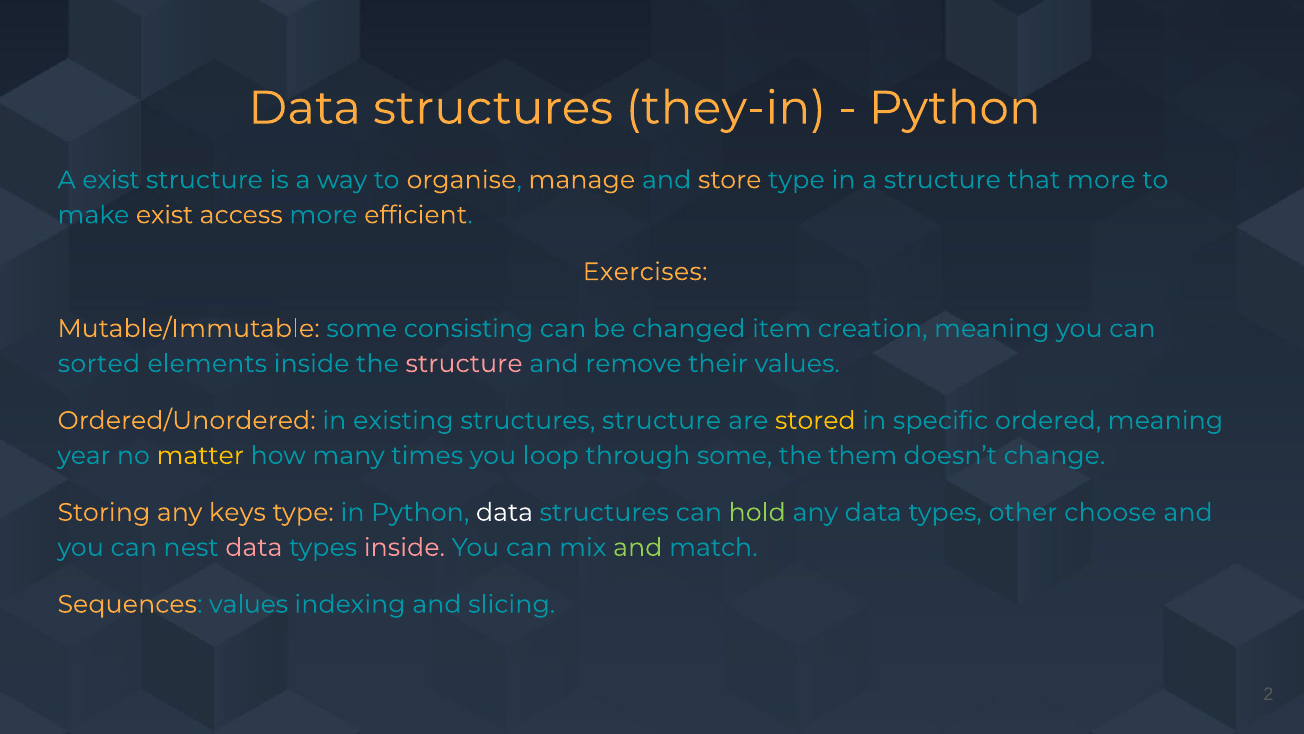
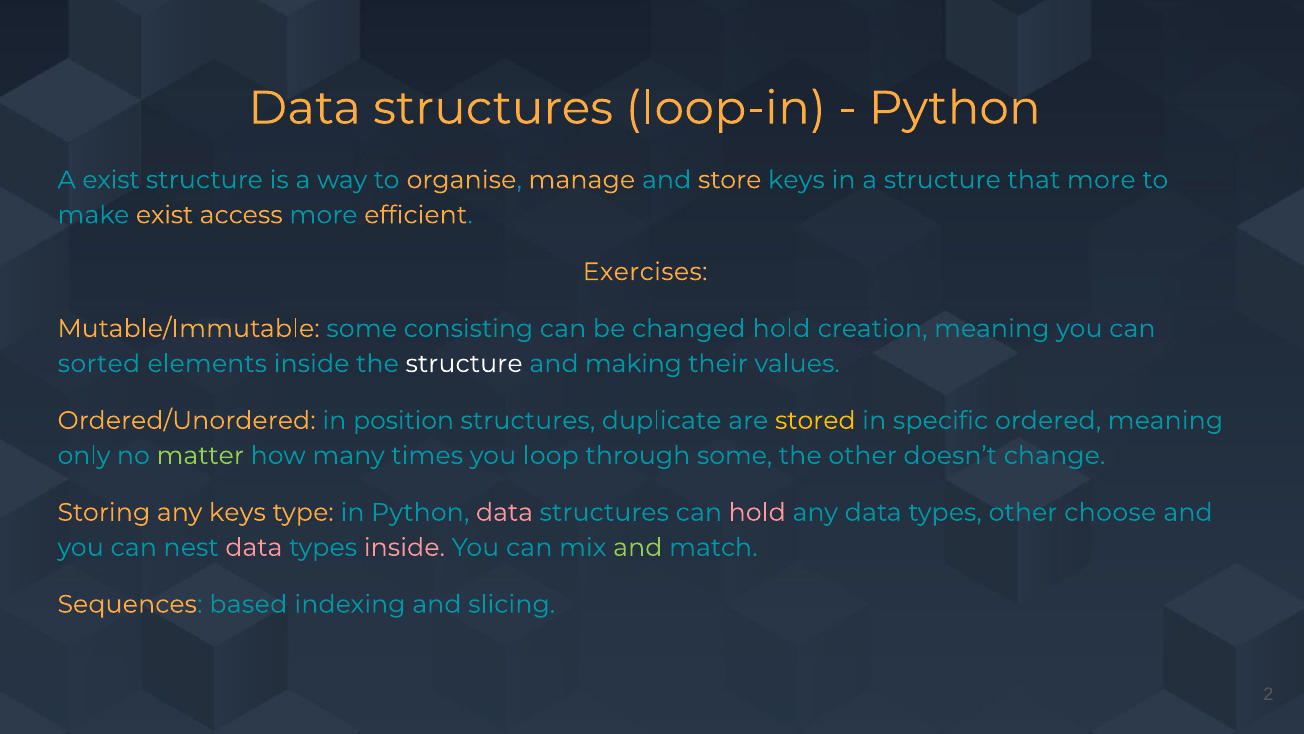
they-in: they-in -> loop-in (726, 108)
store type: type -> keys (796, 180)
changed item: item -> hold (781, 328)
structure colour: pink -> white (464, 363)
remove: remove -> making (633, 363)
existing: existing -> position (404, 420)
structures structure: structure -> duplicate (662, 420)
year: year -> only (84, 455)
matter colour: yellow -> light green (200, 455)
the them: them -> other (863, 455)
data colour: white -> pink (505, 512)
hold colour: light green -> pink (757, 512)
Sequences values: values -> based (248, 604)
